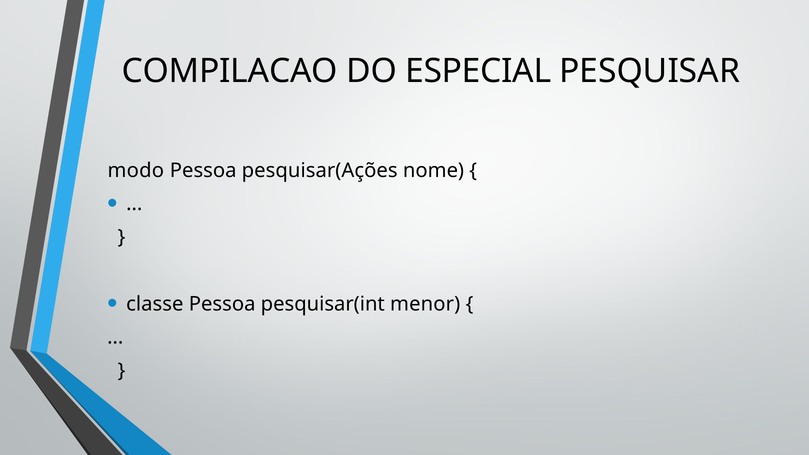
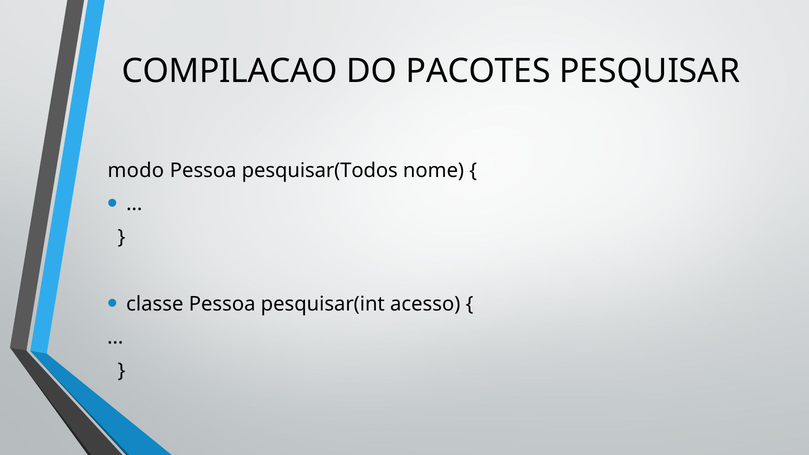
ESPECIAL: ESPECIAL -> PACOTES (478, 71)
pesquisar(Ações: pesquisar(Ações -> pesquisar(Todos (320, 170)
menor: menor -> acesso (425, 304)
